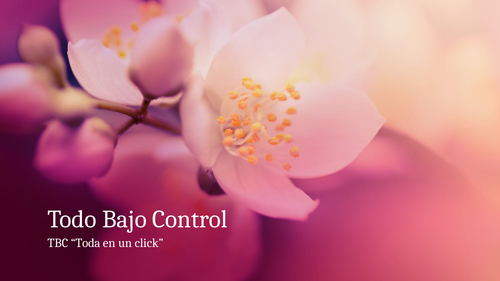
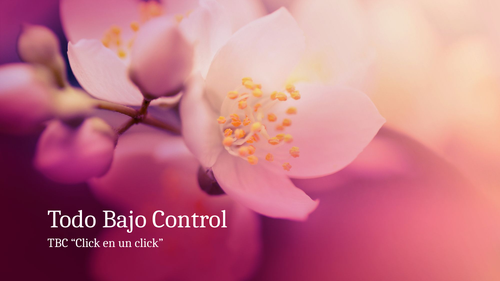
TBC Toda: Toda -> Click (86, 243)
